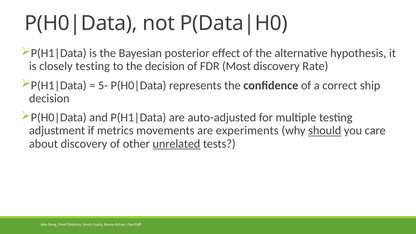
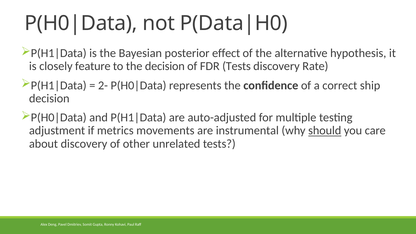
closely testing: testing -> feature (93, 66)
FDR Most: Most -> Tests (237, 66)
5-: 5- -> 2- (103, 85)
experiments: experiments -> instrumental (247, 131)
unrelated underline: present -> none (176, 144)
